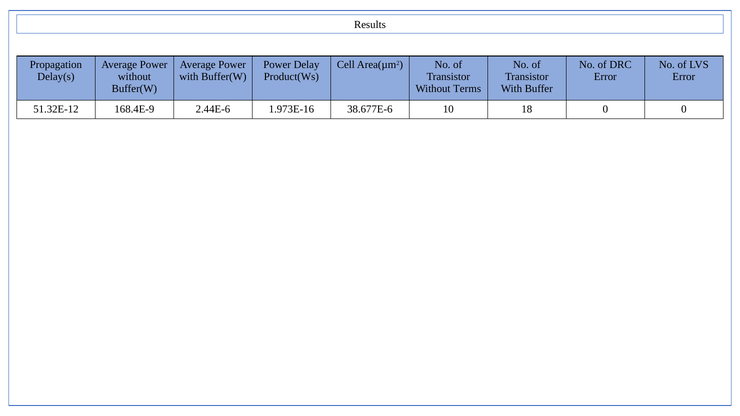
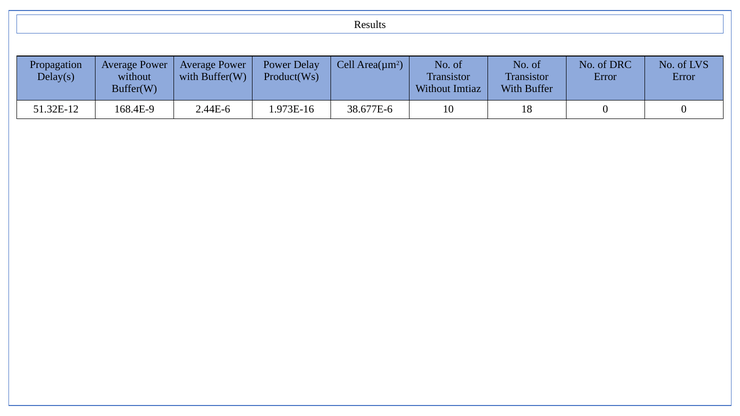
Terms: Terms -> Imtiaz (467, 89)
